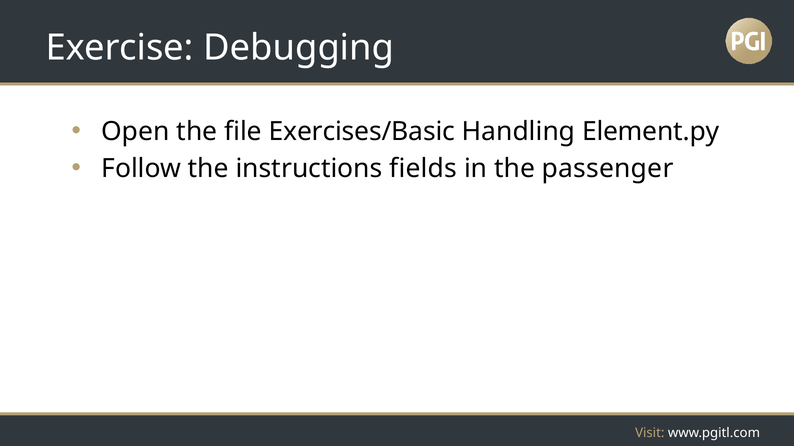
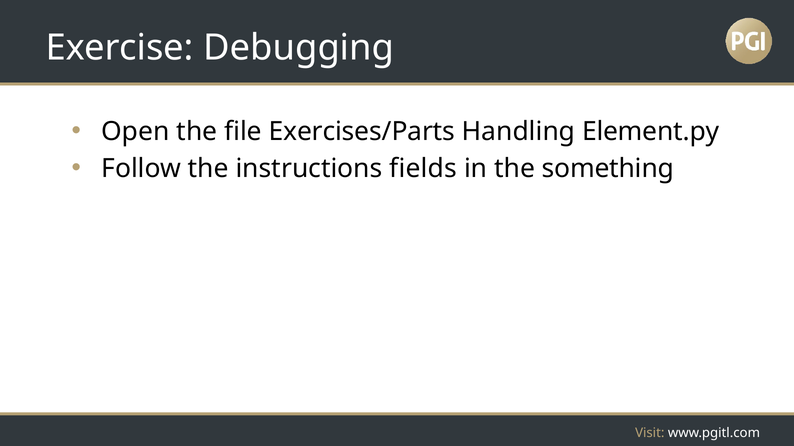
Exercises/Basic: Exercises/Basic -> Exercises/Parts (362, 131)
passenger: passenger -> something (608, 169)
